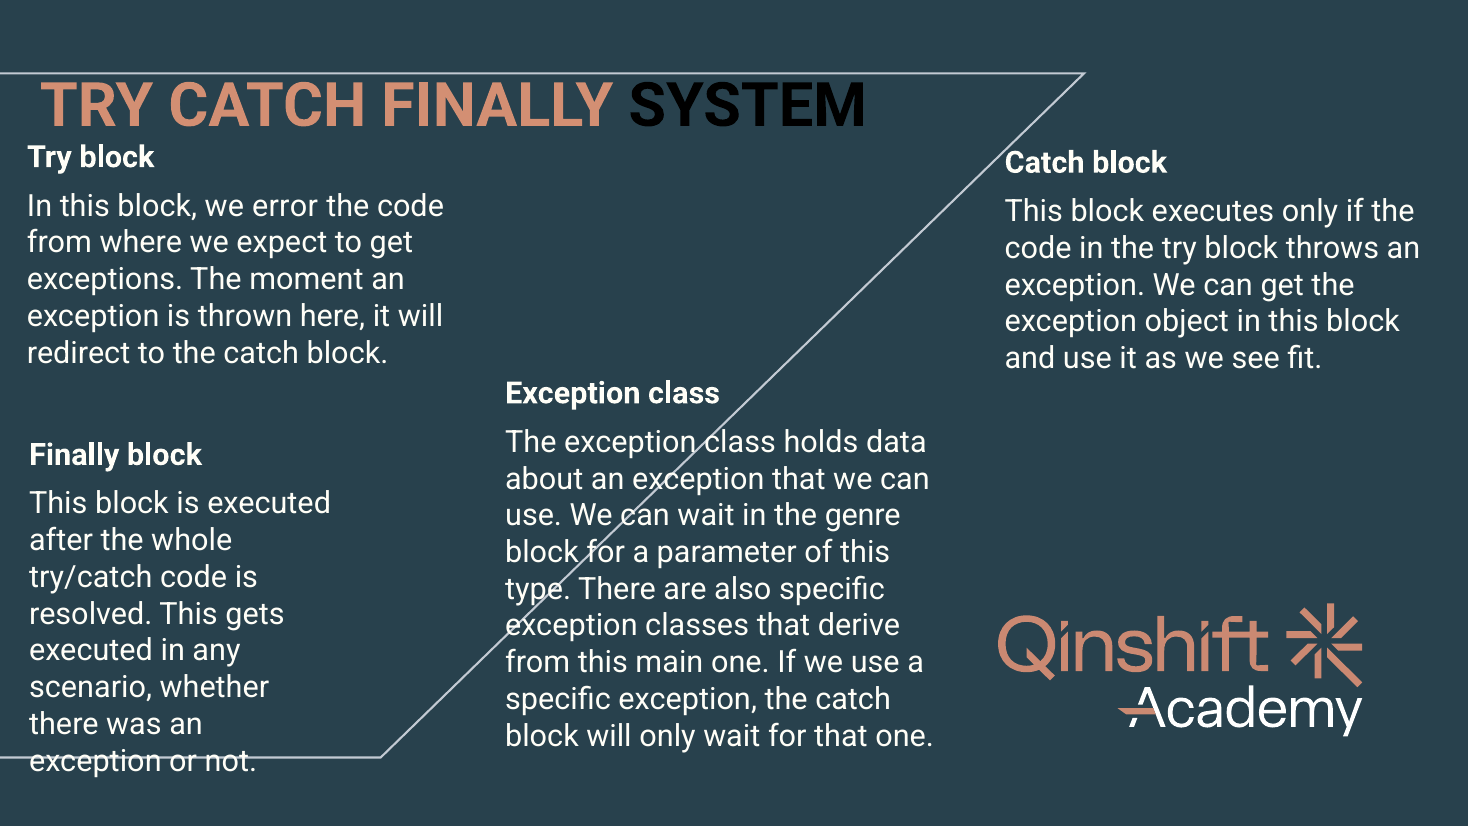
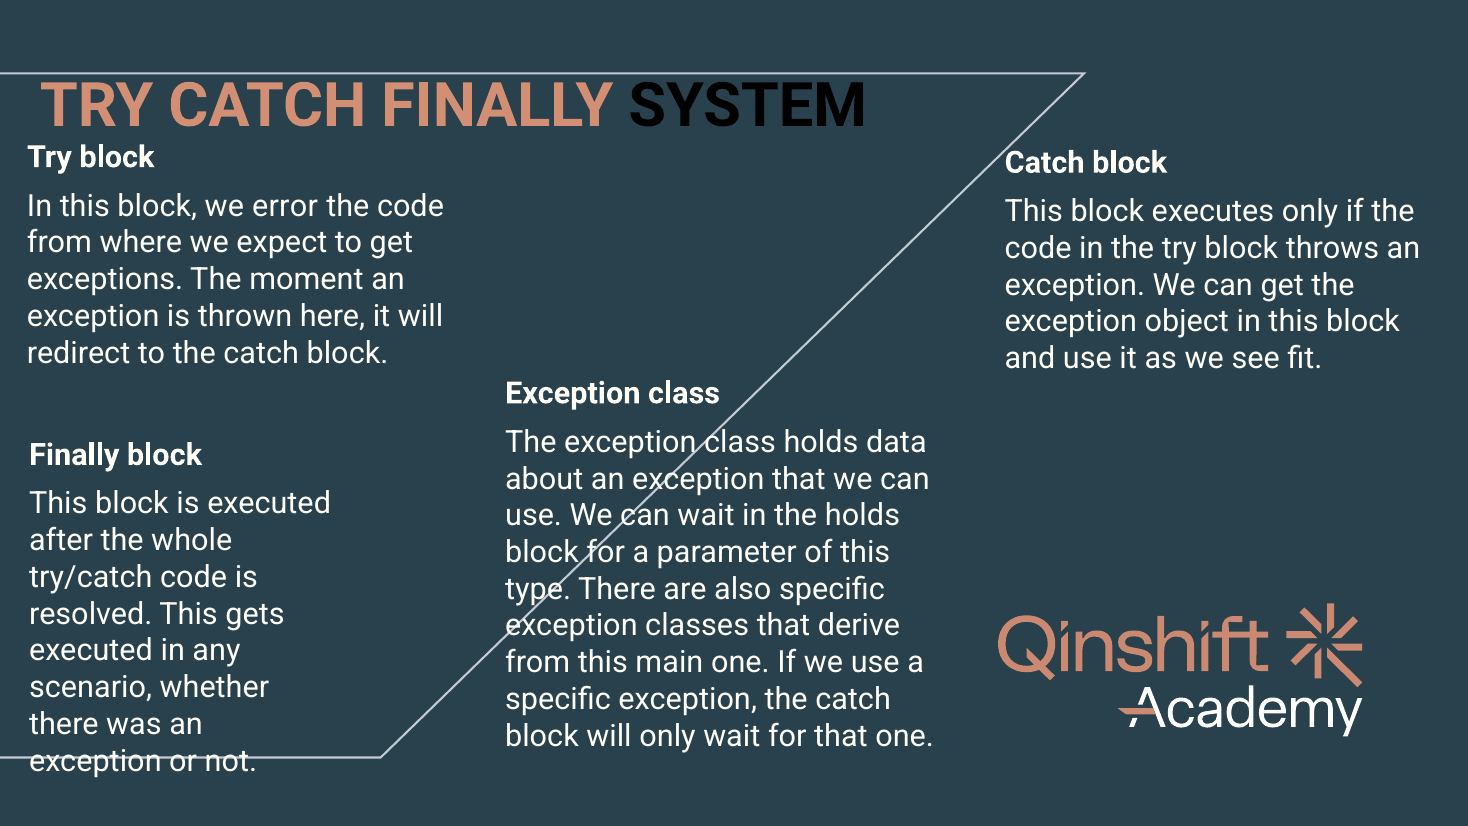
the genre: genre -> holds (862, 515)
